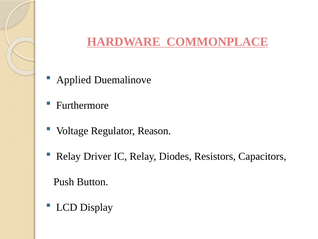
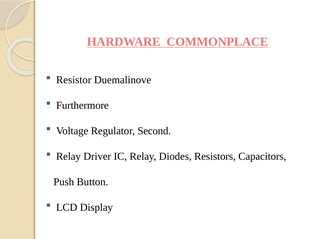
Applied: Applied -> Resistor (74, 80)
Reason: Reason -> Second (154, 131)
